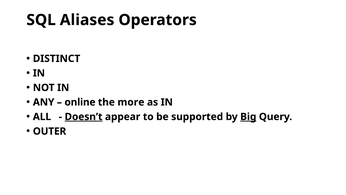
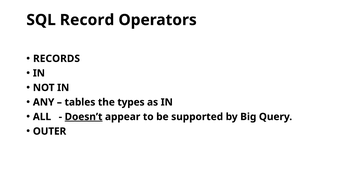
Aliases: Aliases -> Record (87, 20)
DISTINCT: DISTINCT -> RECORDS (57, 58)
online: online -> tables (80, 102)
more: more -> types (131, 102)
Big underline: present -> none (248, 117)
